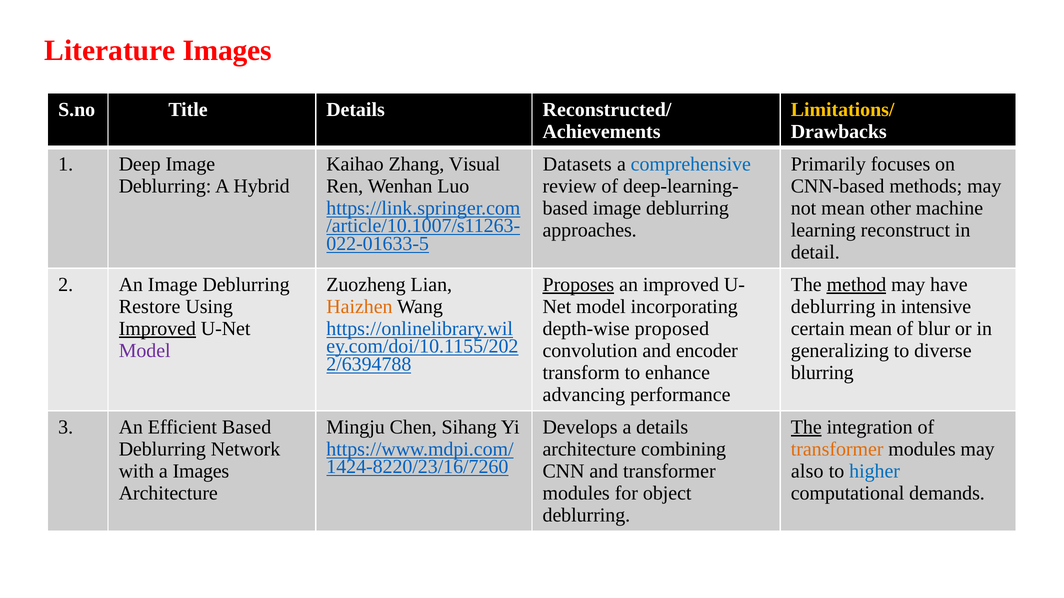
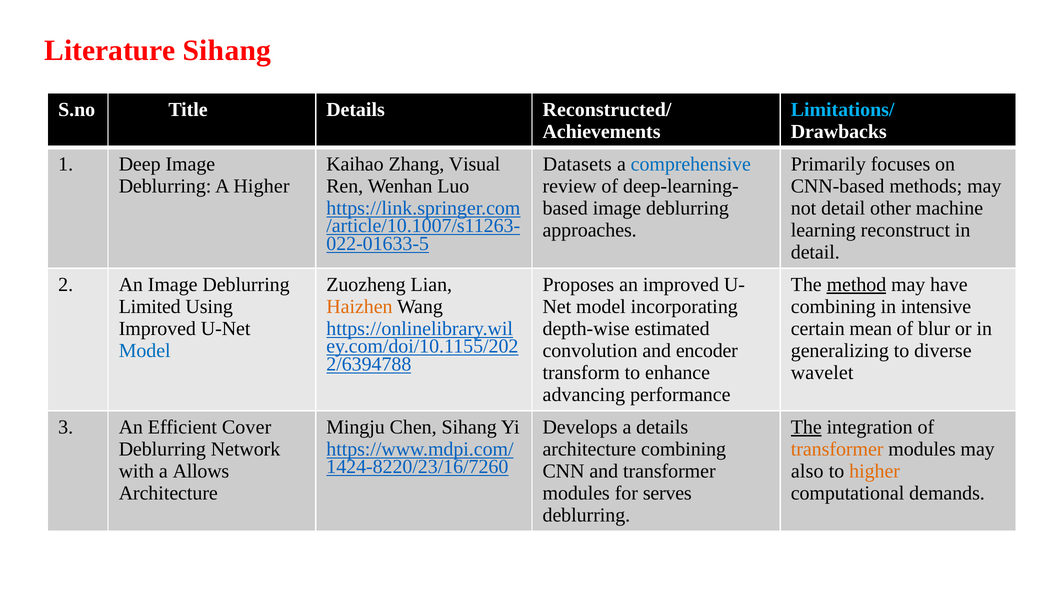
Literature Images: Images -> Sihang (227, 50)
Limitations/ colour: yellow -> light blue (843, 110)
A Hybrid: Hybrid -> Higher (261, 186)
not mean: mean -> detail (843, 208)
Proposes underline: present -> none (578, 285)
Restore: Restore -> Limited (150, 307)
deblurring: deblurring -> combining (833, 307)
Improved underline: present -> none (157, 329)
proposed: proposed -> estimated (672, 329)
Model colour: purple -> blue (145, 351)
blurring: blurring -> wavelet (822, 373)
Efficient Based: Based -> Cover (247, 428)
a Images: Images -> Allows (201, 472)
higher colour: blue -> orange (875, 472)
object: object -> serves (667, 494)
